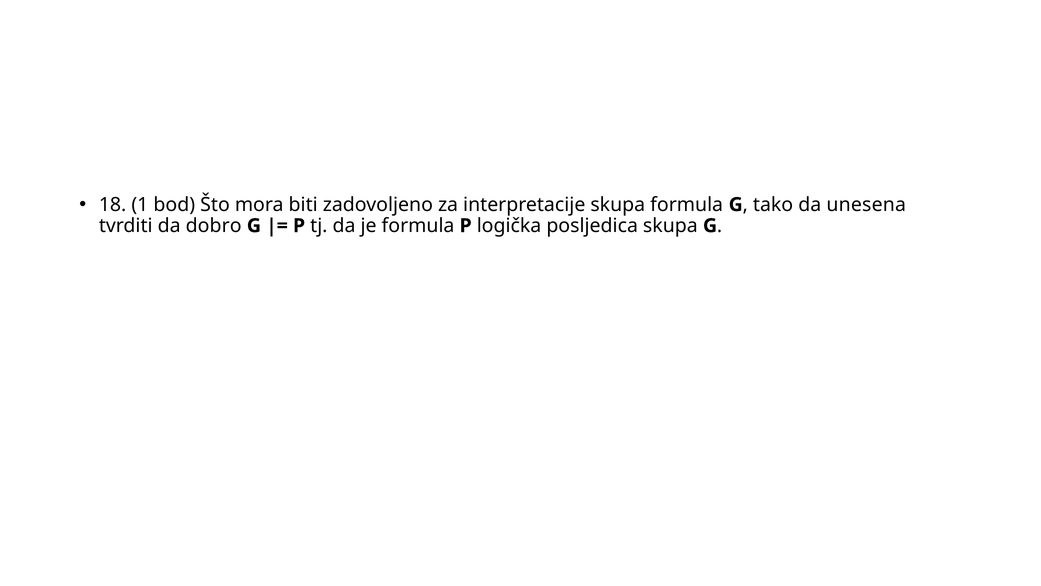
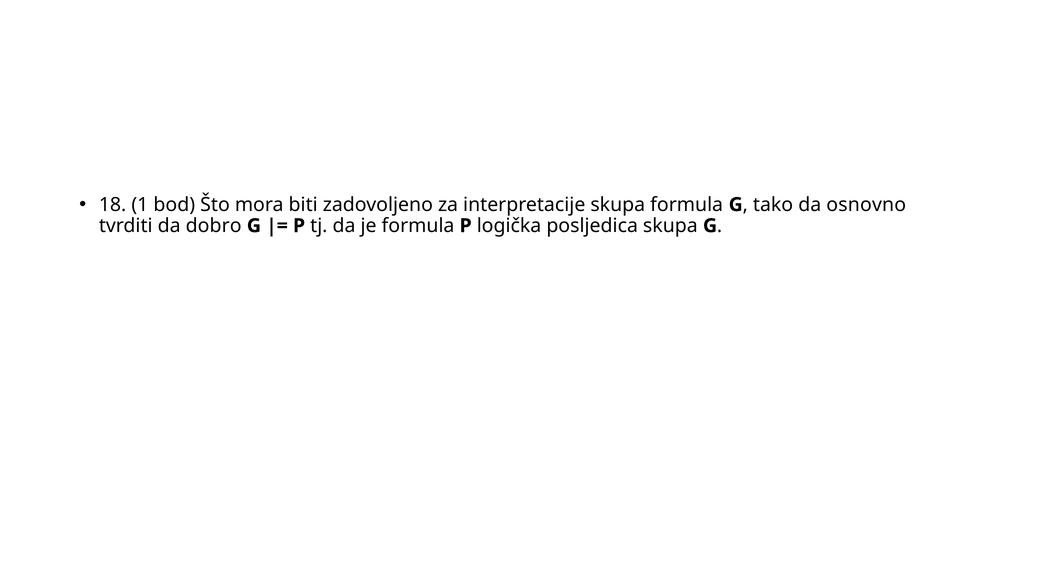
unesena: unesena -> osnovno (866, 204)
